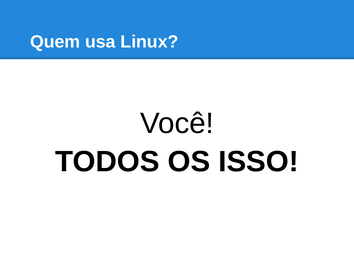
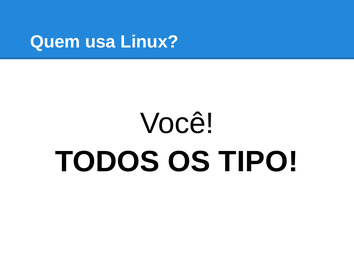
ISSO: ISSO -> TIPO (258, 162)
